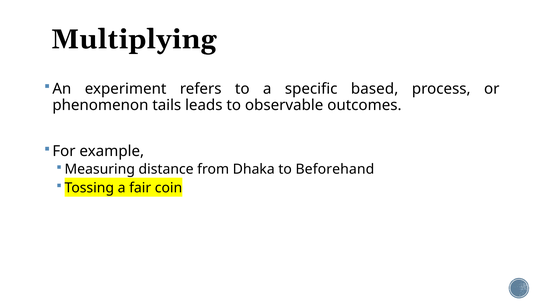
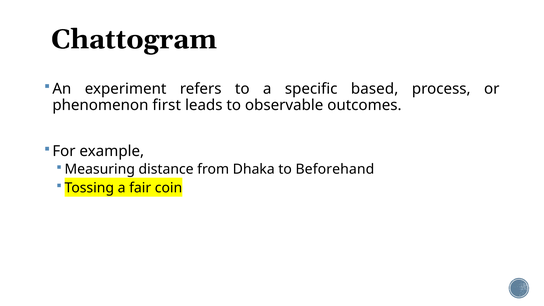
Multiplying: Multiplying -> Chattogram (134, 39)
tails: tails -> first (167, 105)
